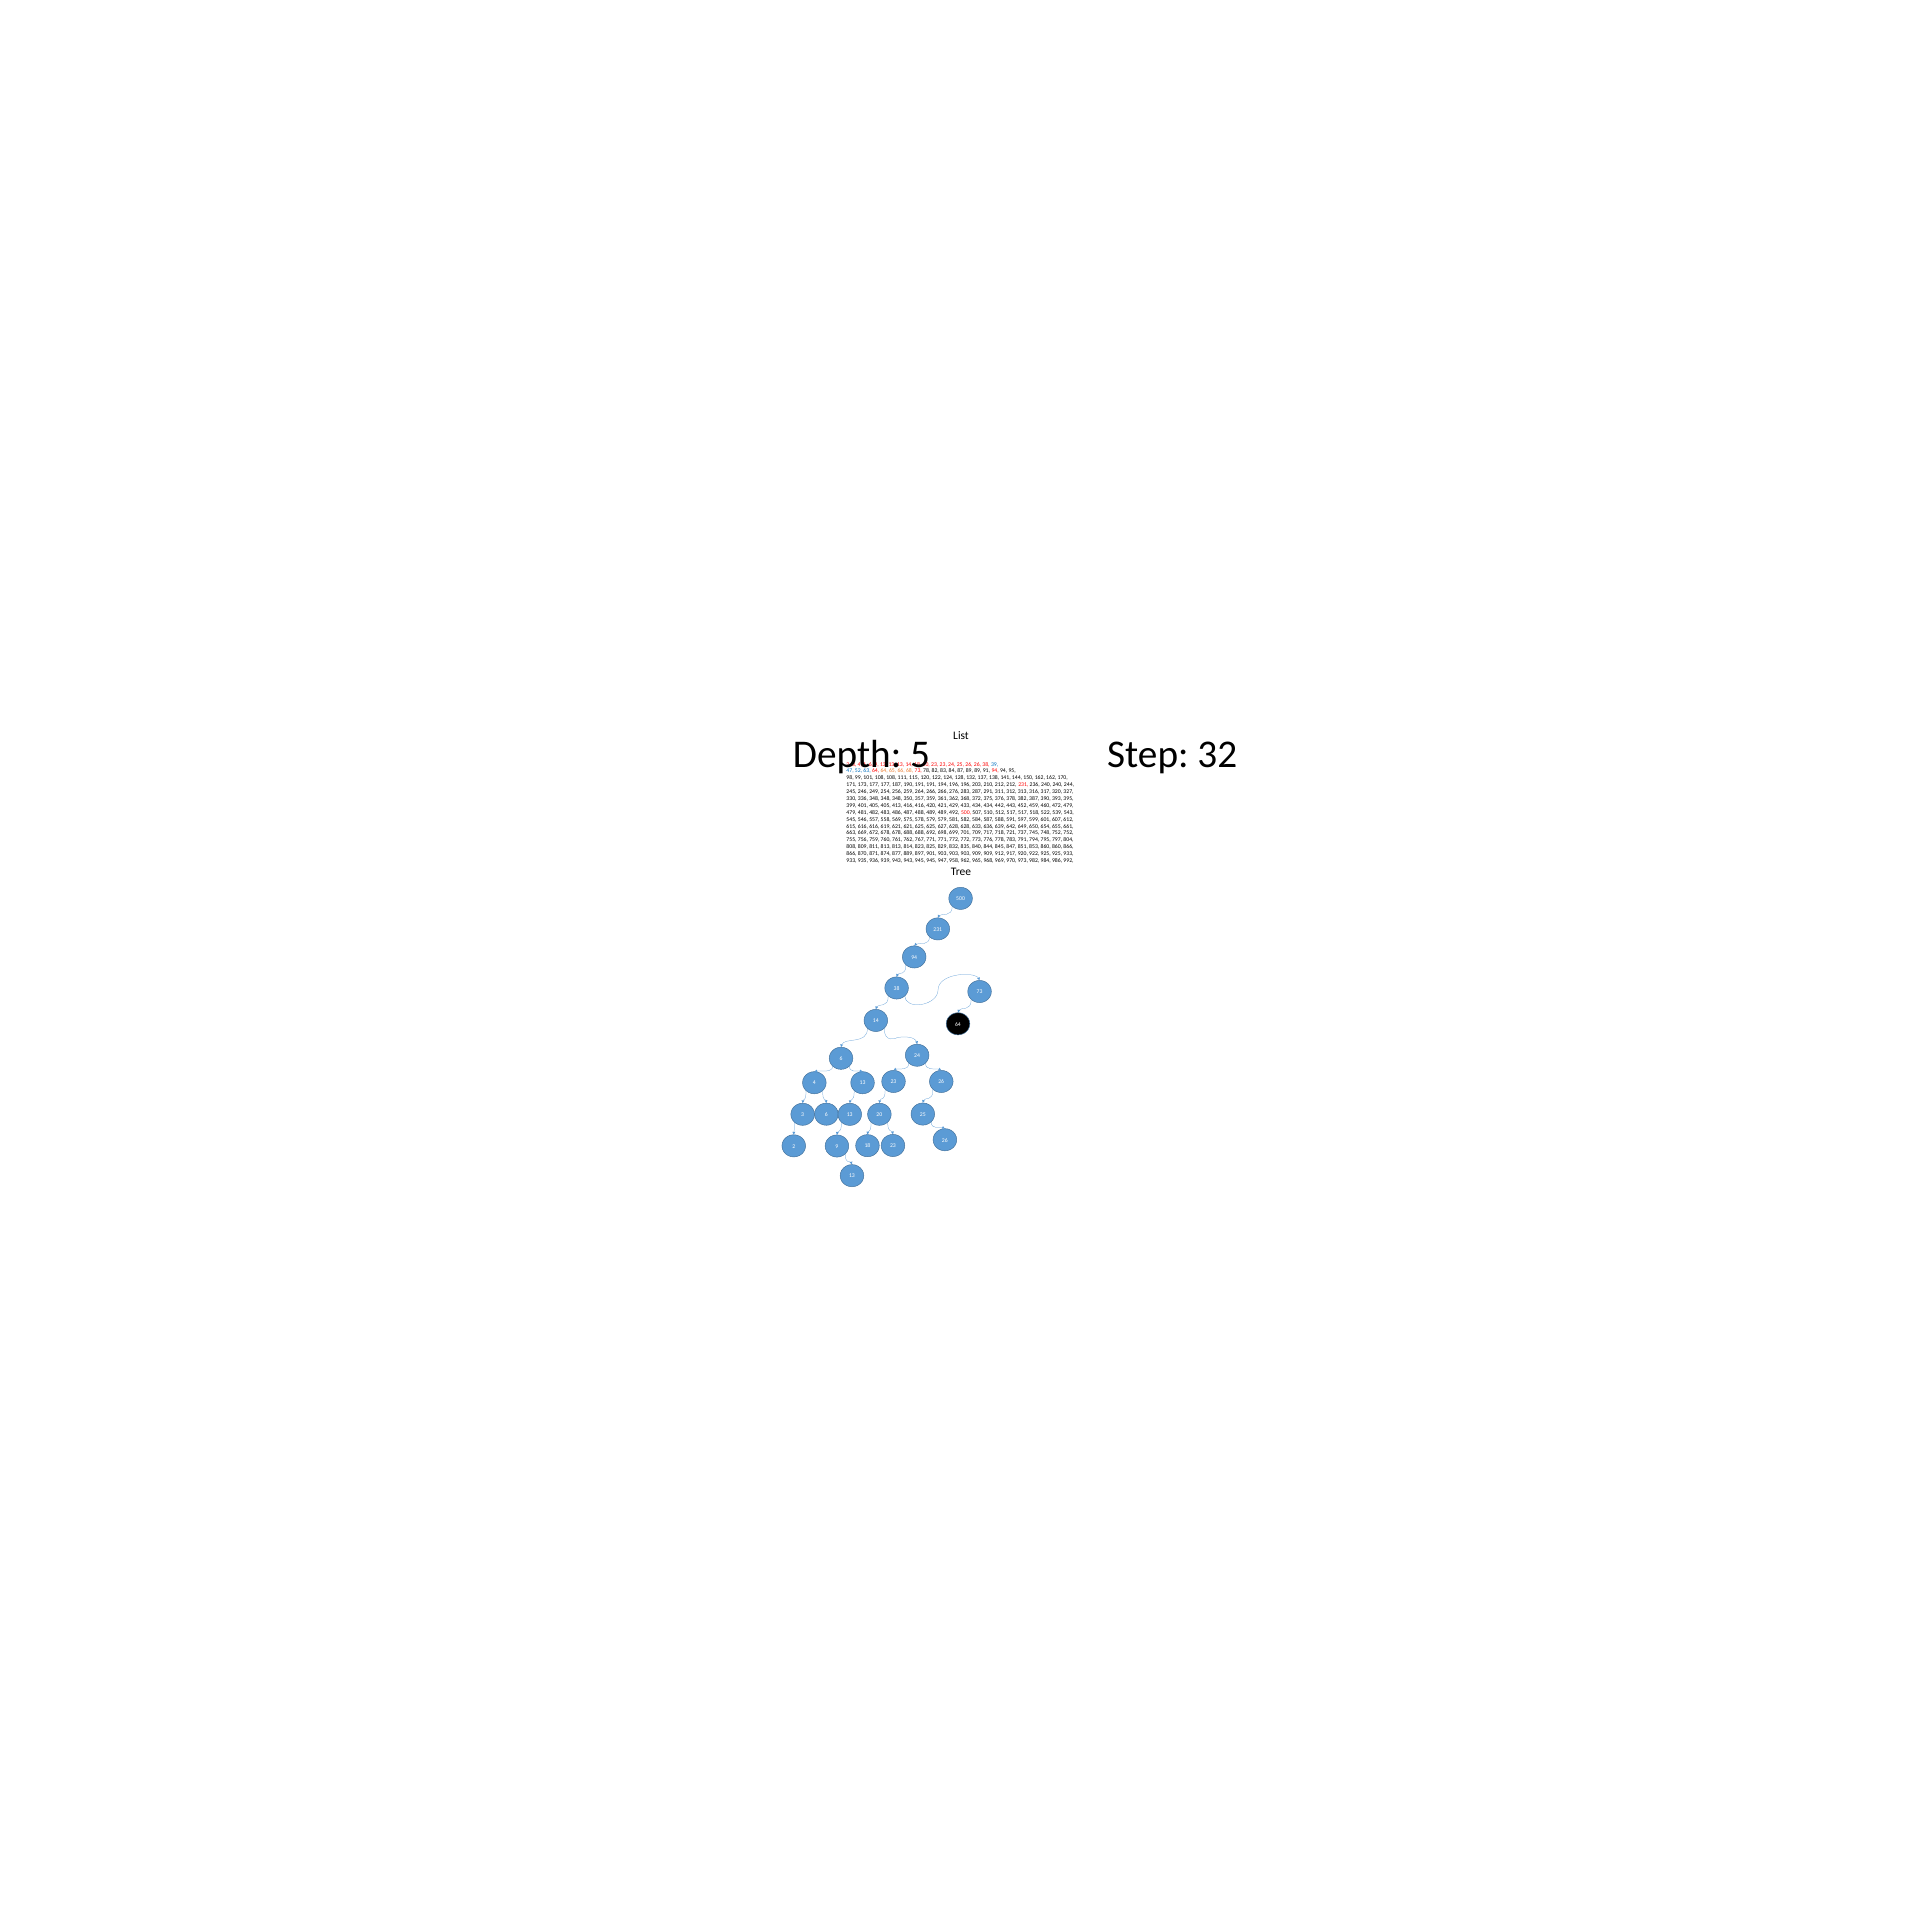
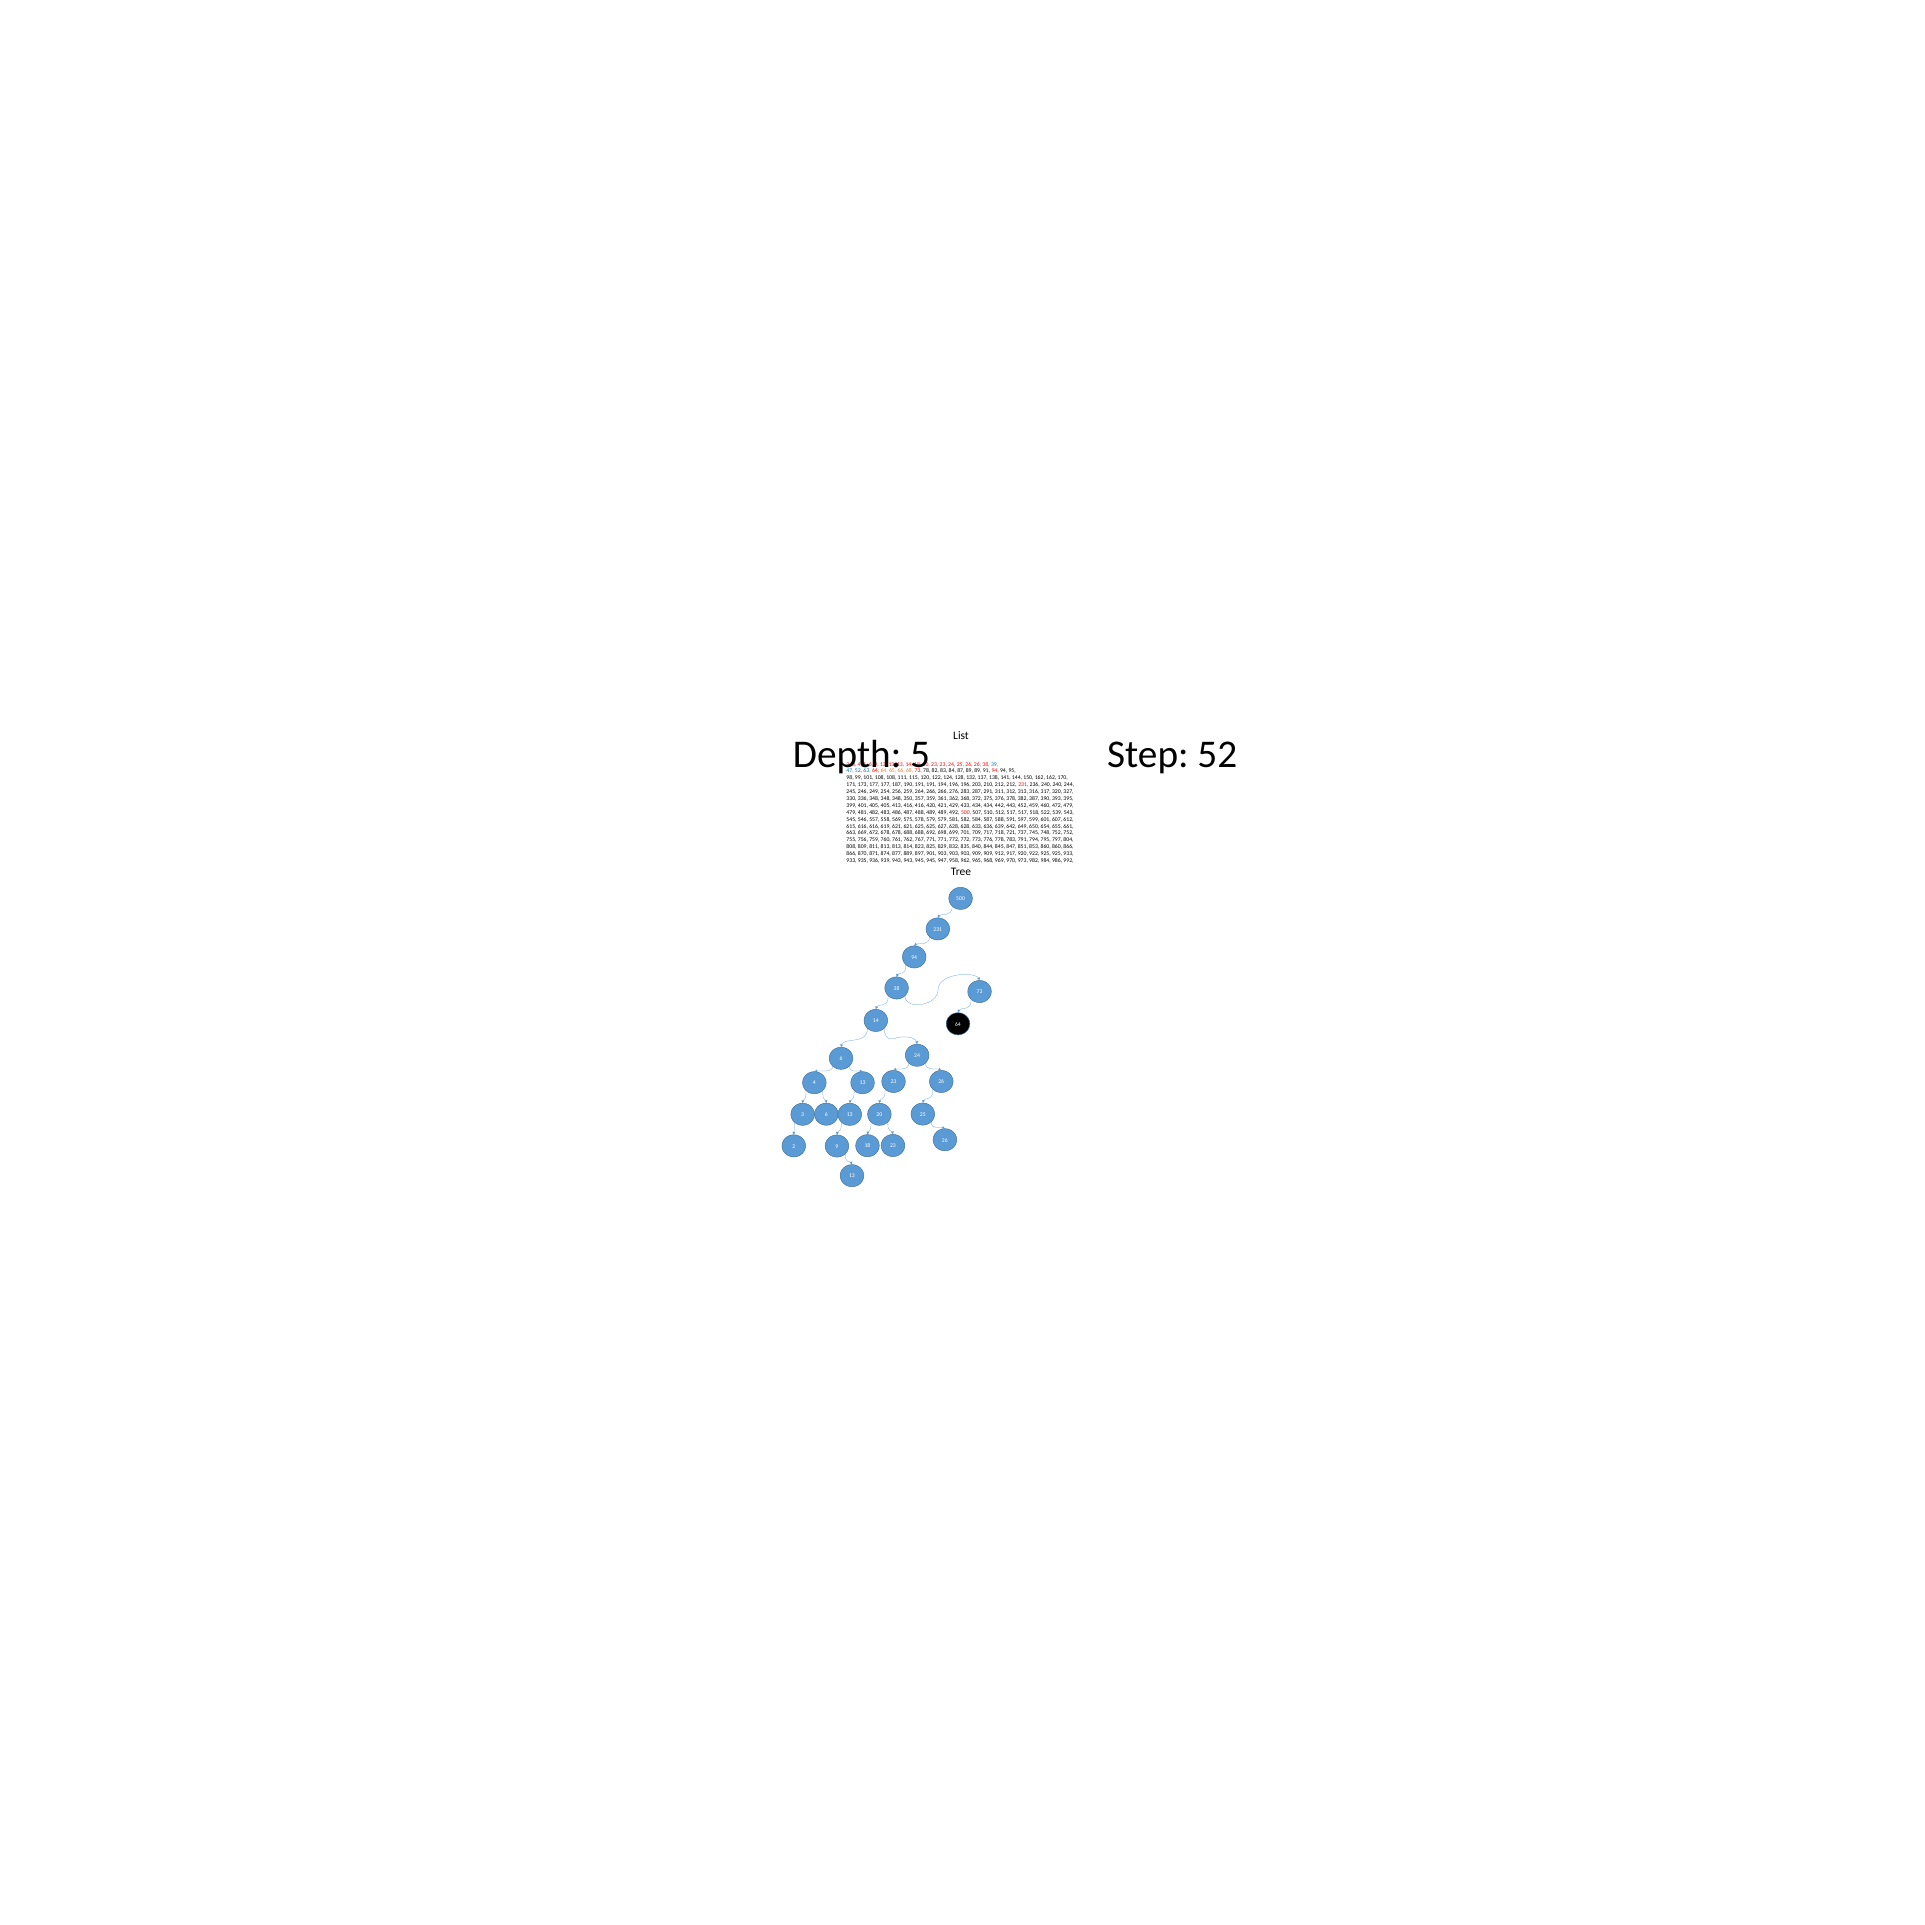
Step 32: 32 -> 52 (1217, 754)
